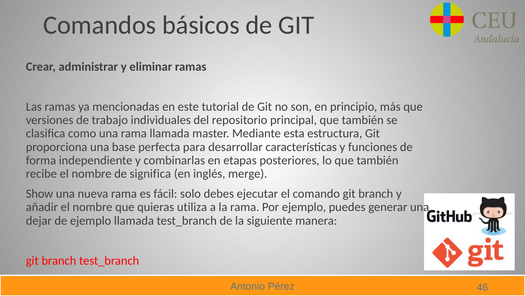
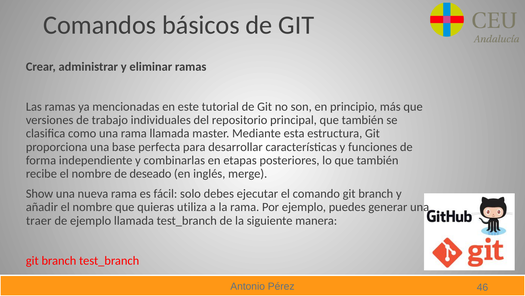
significa: significa -> deseado (150, 173)
dejar: dejar -> traer (39, 220)
